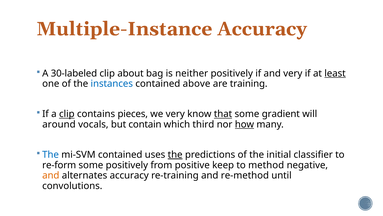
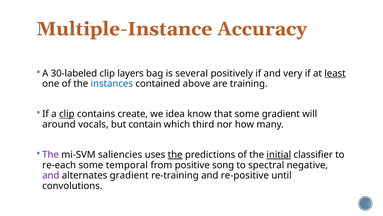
about: about -> layers (131, 73)
neither: neither -> several (192, 73)
pieces: pieces -> create (133, 114)
we very: very -> idea (175, 114)
that underline: present -> none (223, 114)
how underline: present -> none (244, 124)
The colour: blue -> purple (51, 154)
mi-SVM contained: contained -> saliencies (120, 154)
initial underline: none -> present (279, 154)
re-form: re-form -> re-each (59, 165)
some positively: positively -> temporal (127, 165)
keep: keep -> song (223, 165)
method: method -> spectral (266, 165)
and colour: orange -> purple (51, 175)
alternates accuracy: accuracy -> gradient (129, 175)
re-method: re-method -> re-positive (245, 175)
